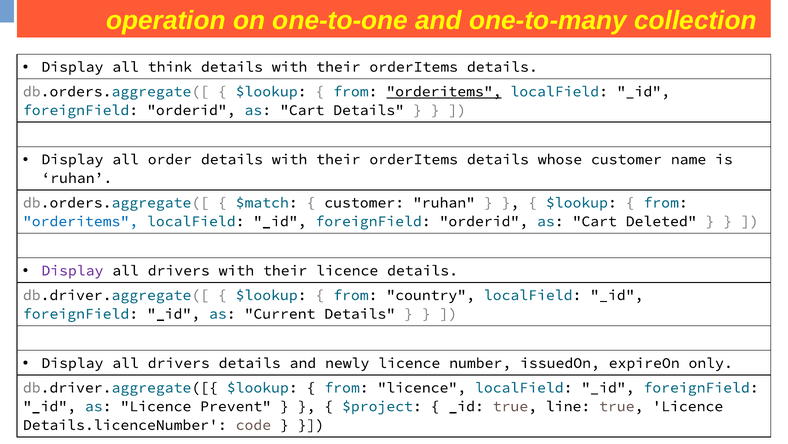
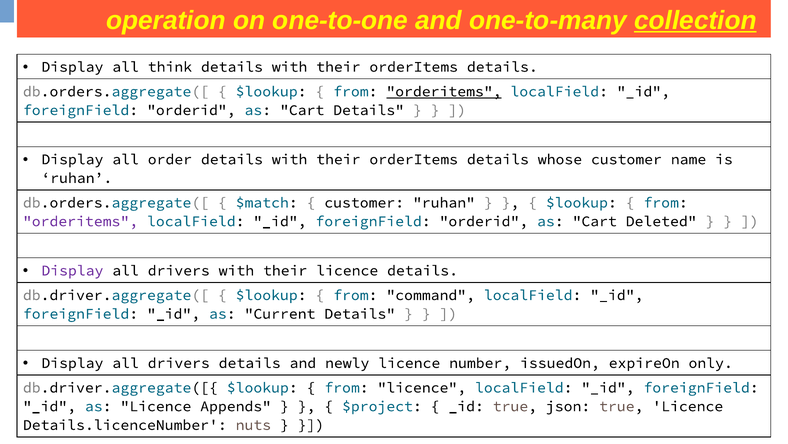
collection underline: none -> present (695, 21)
orderitems colour: blue -> purple (81, 221)
country: country -> command (431, 295)
Prevent: Prevent -> Appends (236, 406)
line: line -> json (568, 406)
code: code -> nuts (253, 424)
